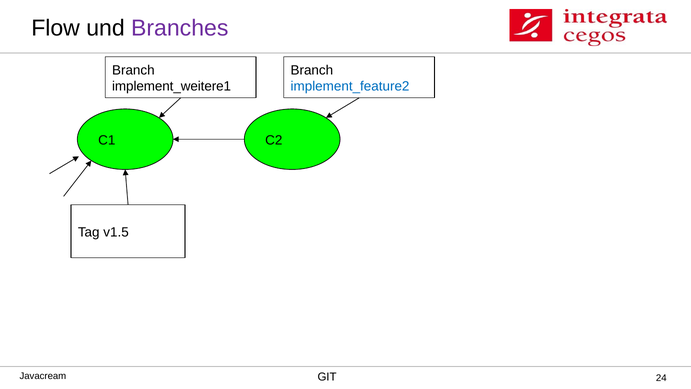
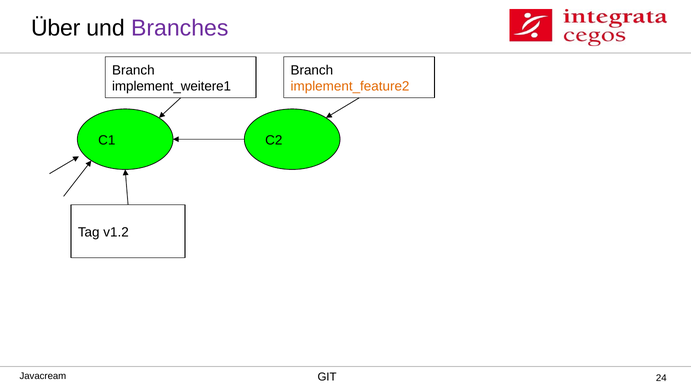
Flow: Flow -> Über (56, 28)
implement_feature2 colour: blue -> orange (350, 86)
v1.5: v1.5 -> v1.2 (116, 232)
